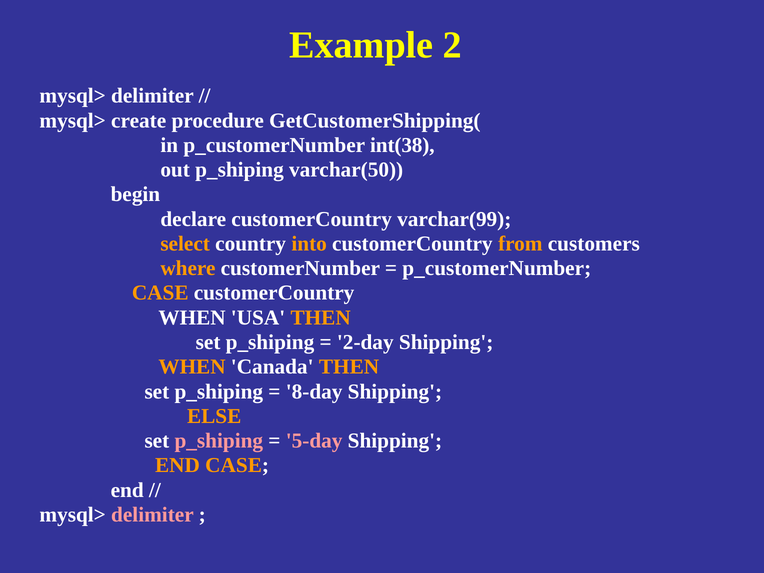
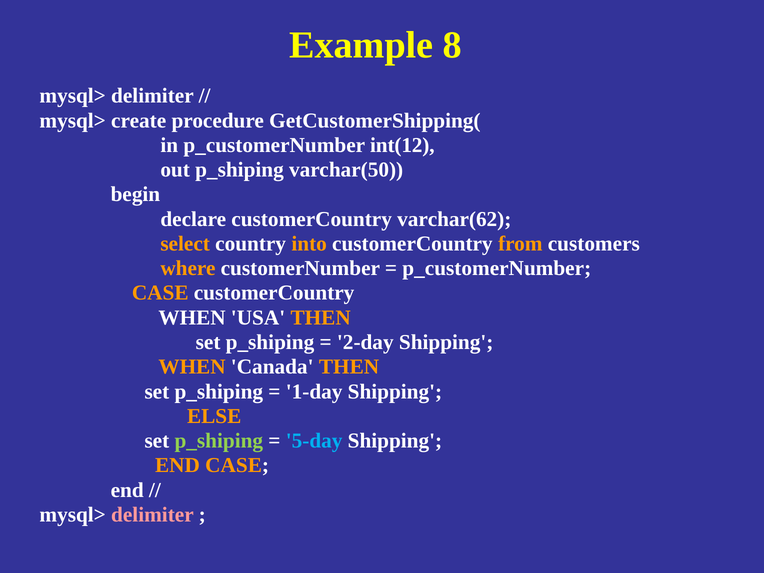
2: 2 -> 8 (452, 45)
int(38: int(38 -> int(12 (402, 145)
varchar(99: varchar(99 -> varchar(62 (454, 219)
8-day: 8-day -> 1-day (314, 392)
p_shiping colour: pink -> light green (219, 441)
5-day colour: pink -> light blue (314, 441)
